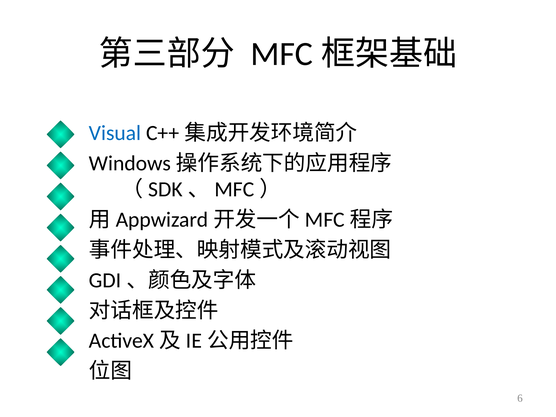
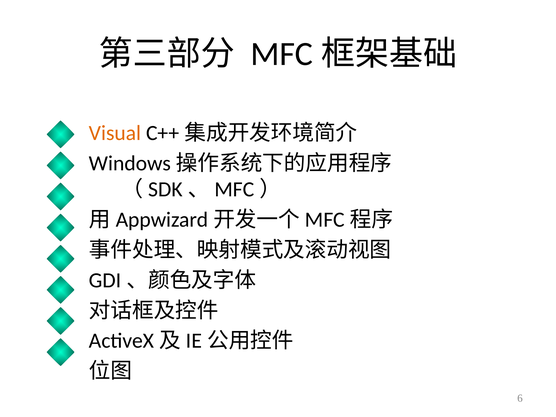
Visual colour: blue -> orange (115, 133)
